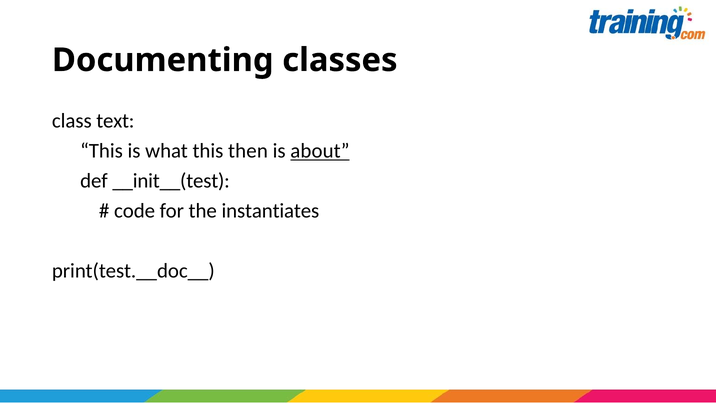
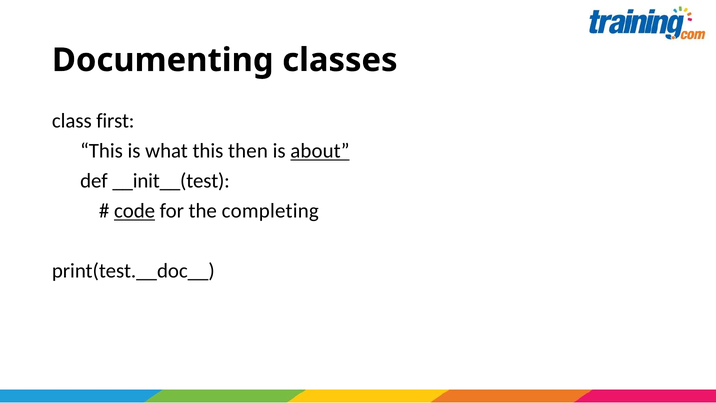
text: text -> first (115, 121)
code underline: none -> present (135, 211)
instantiates: instantiates -> completing (270, 211)
